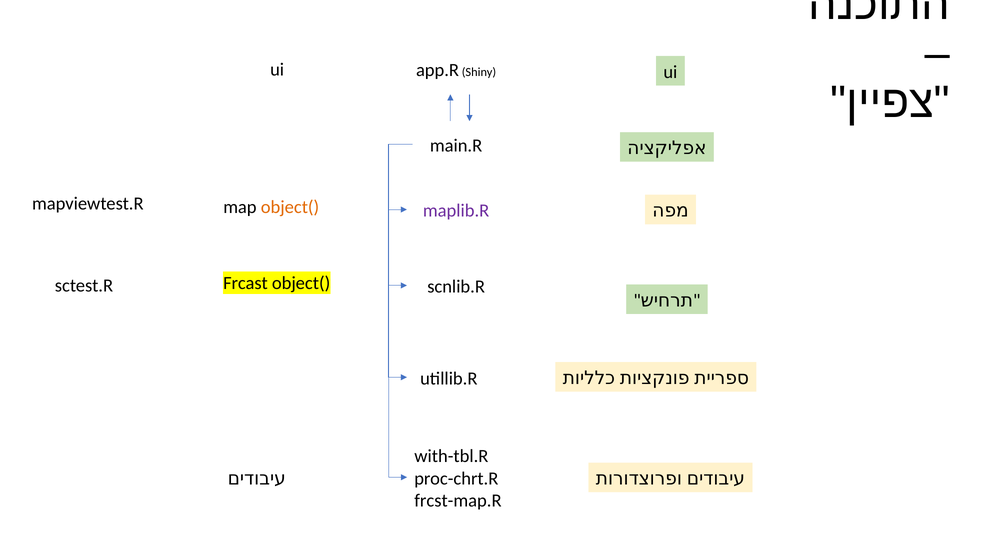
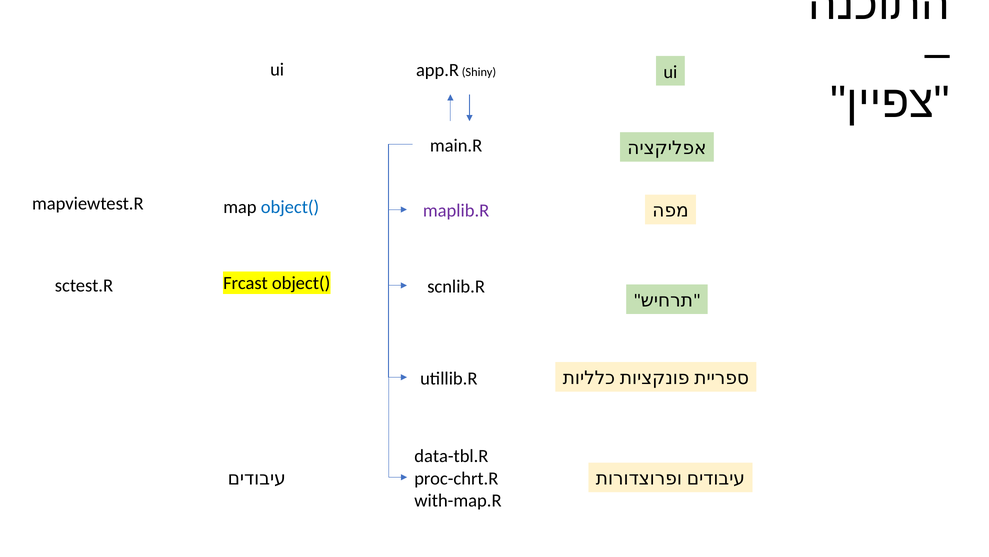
object( colour: orange -> blue (290, 207)
with-tbl.R: with-tbl.R -> data-tbl.R (451, 456)
frcst-map.R: frcst-map.R -> with-map.R (458, 500)
